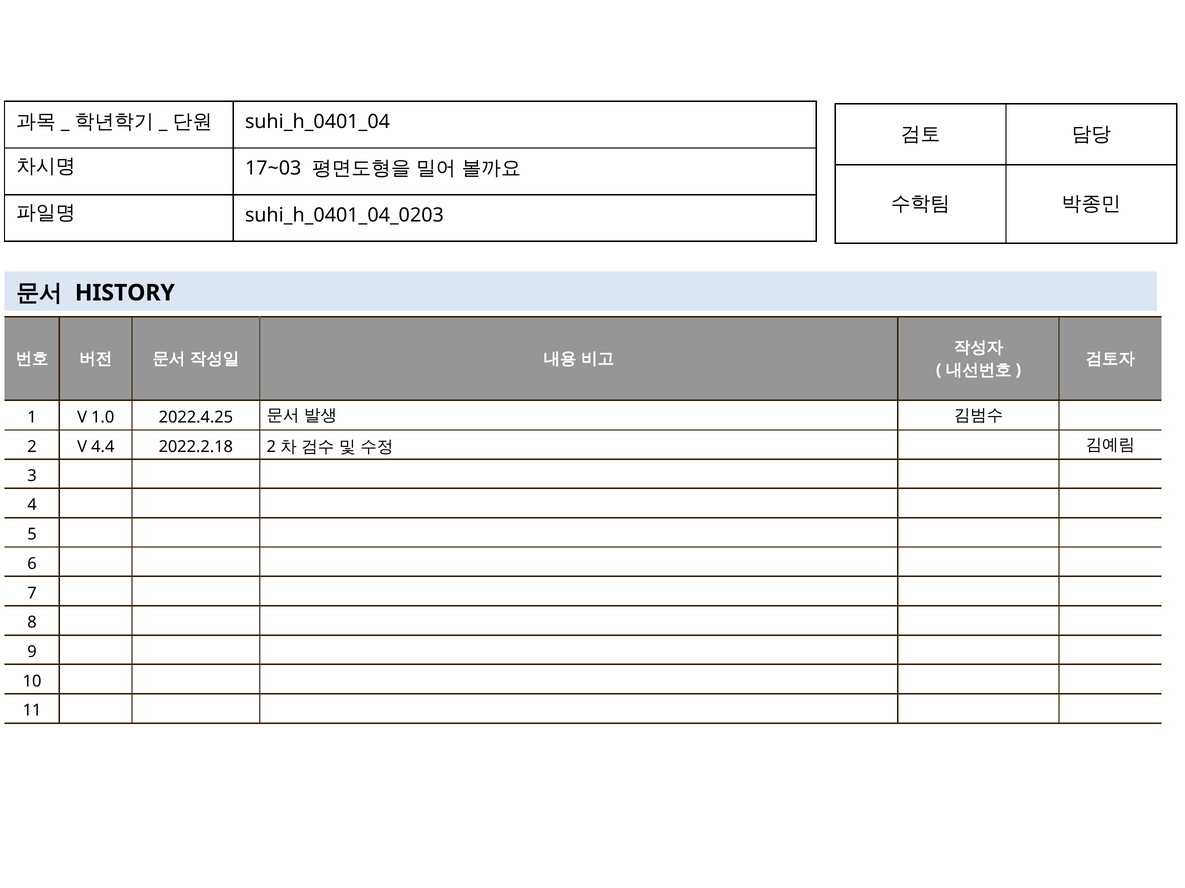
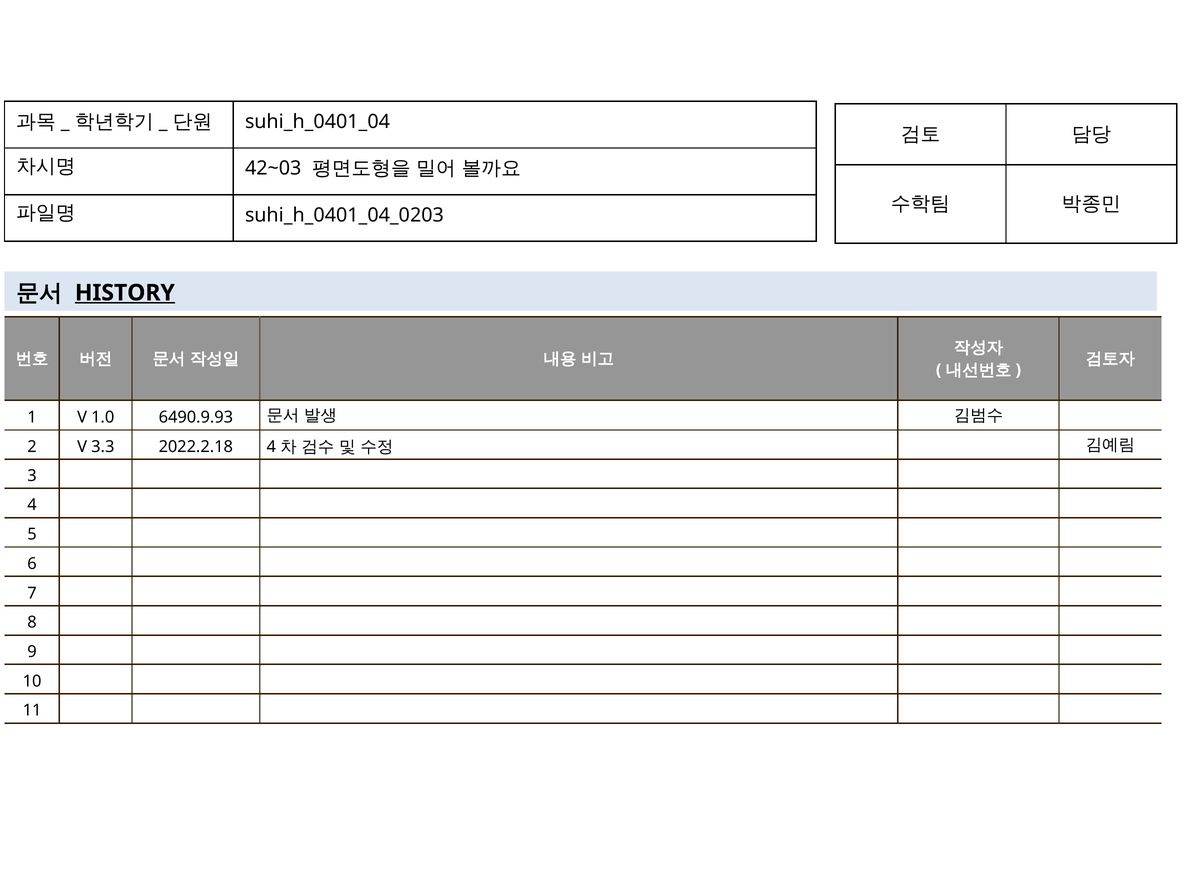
17~03: 17~03 -> 42~03 (273, 169)
HISTORY underline: none -> present (125, 293)
2022.4.25: 2022.4.25 -> 6490.9.93 (196, 417)
4.4: 4.4 -> 3.3 (103, 447)
2022.2.18 2: 2 -> 4 (271, 447)
